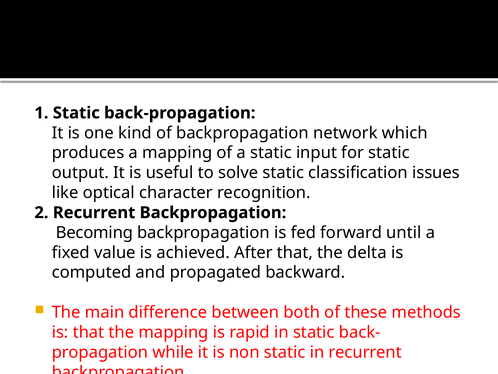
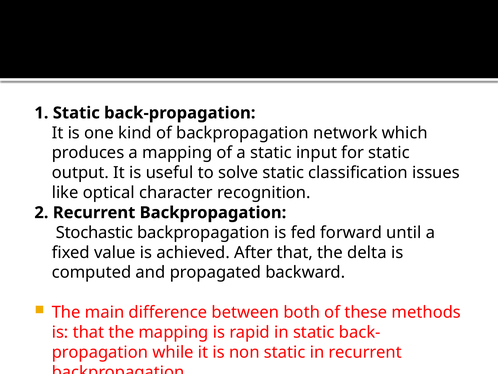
Becoming: Becoming -> Stochastic (94, 232)
